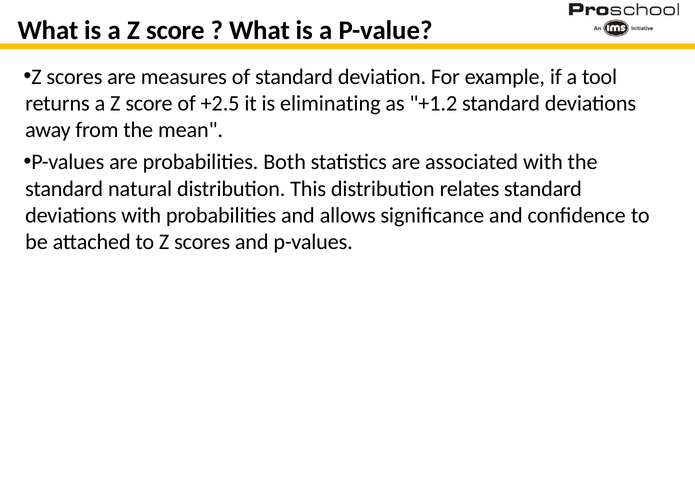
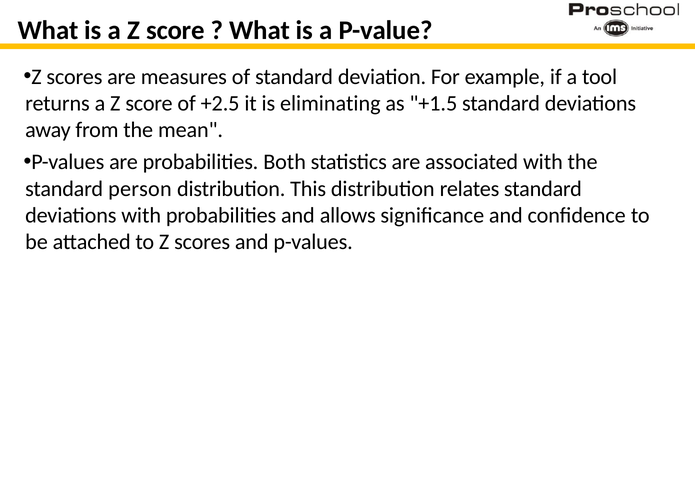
+1.2: +1.2 -> +1.5 (433, 103)
natural: natural -> person (140, 189)
